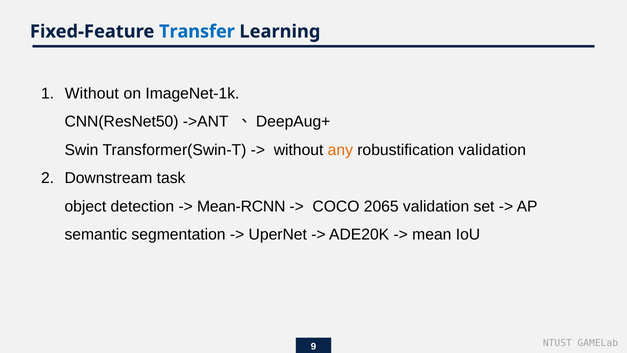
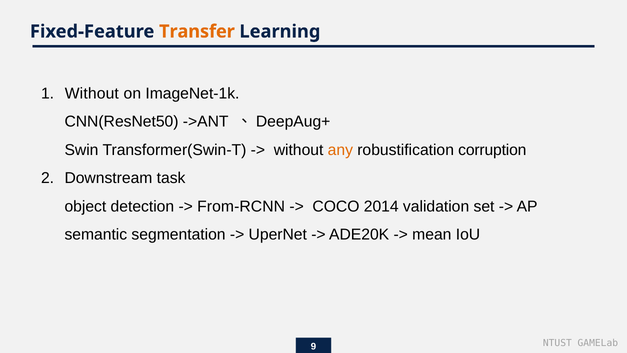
Transfer colour: blue -> orange (197, 31)
robustification validation: validation -> corruption (492, 150)
Mean-RCNN: Mean-RCNN -> From-RCNN (241, 206)
2065: 2065 -> 2014 (381, 206)
